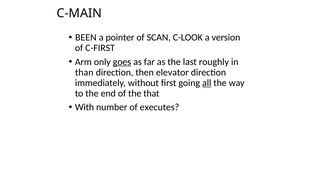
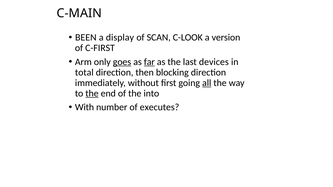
pointer: pointer -> display (120, 38)
far underline: none -> present (149, 62)
roughly: roughly -> devices (214, 62)
than: than -> total (84, 72)
elevator: elevator -> blocking (172, 72)
the underline: none -> present (92, 93)
that: that -> into (151, 93)
